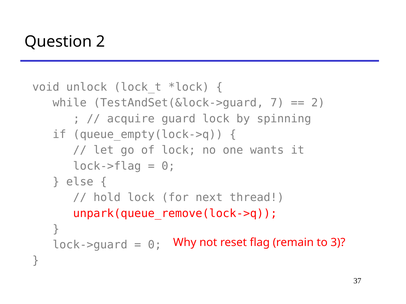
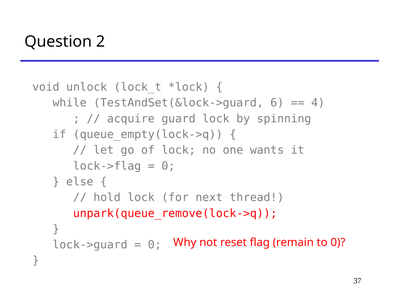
7: 7 -> 6 (277, 103)
2: 2 -> 4 (318, 103)
to 3: 3 -> 0 (338, 243)
